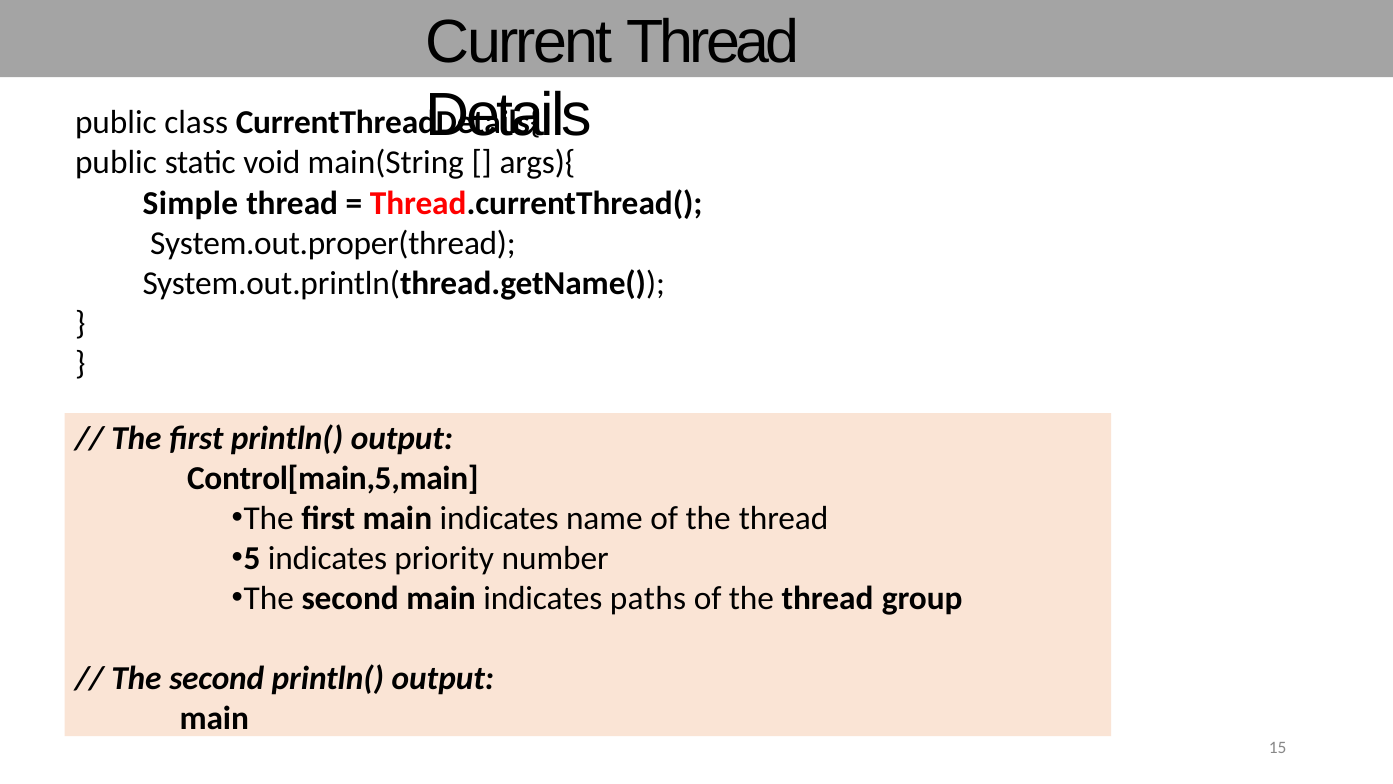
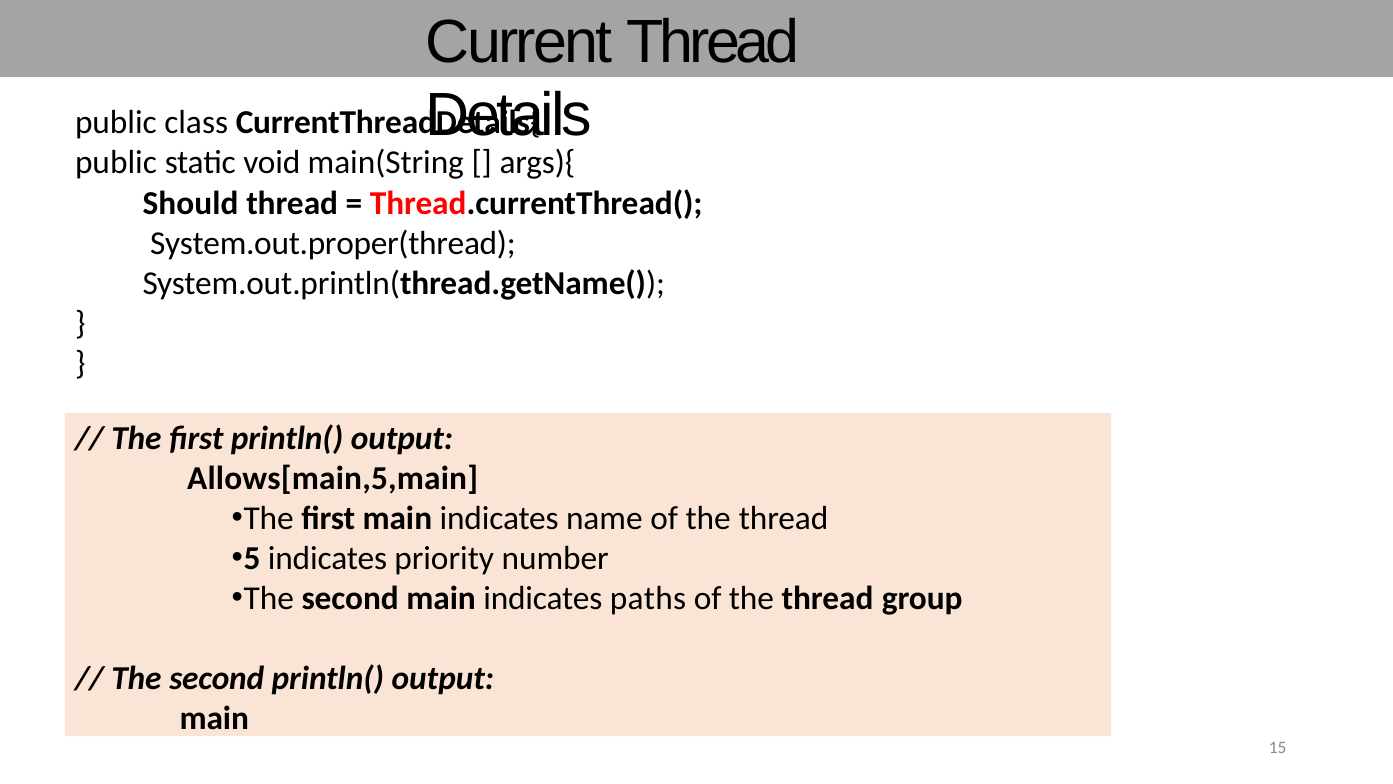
Simple: Simple -> Should (191, 203)
Control[main,5,main: Control[main,5,main -> Allows[main,5,main (333, 478)
